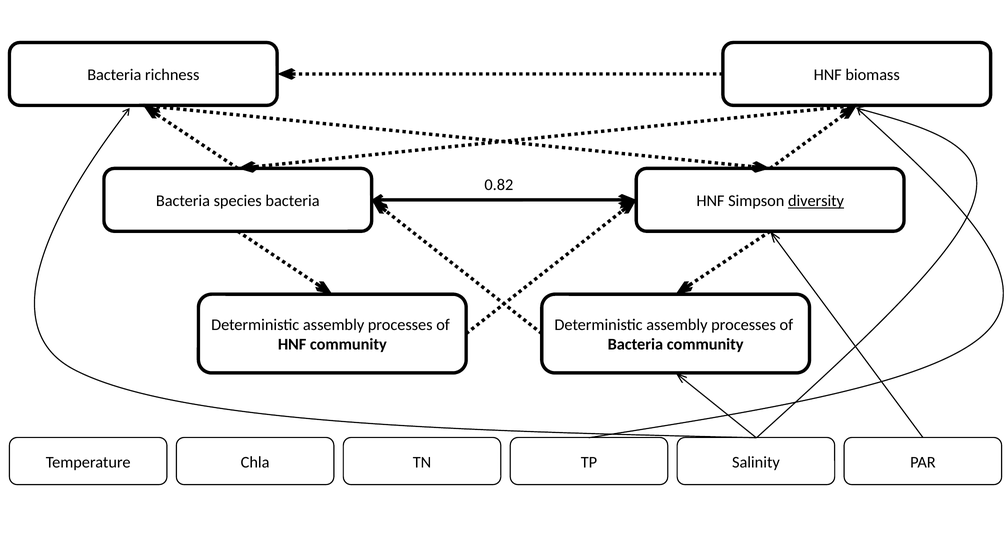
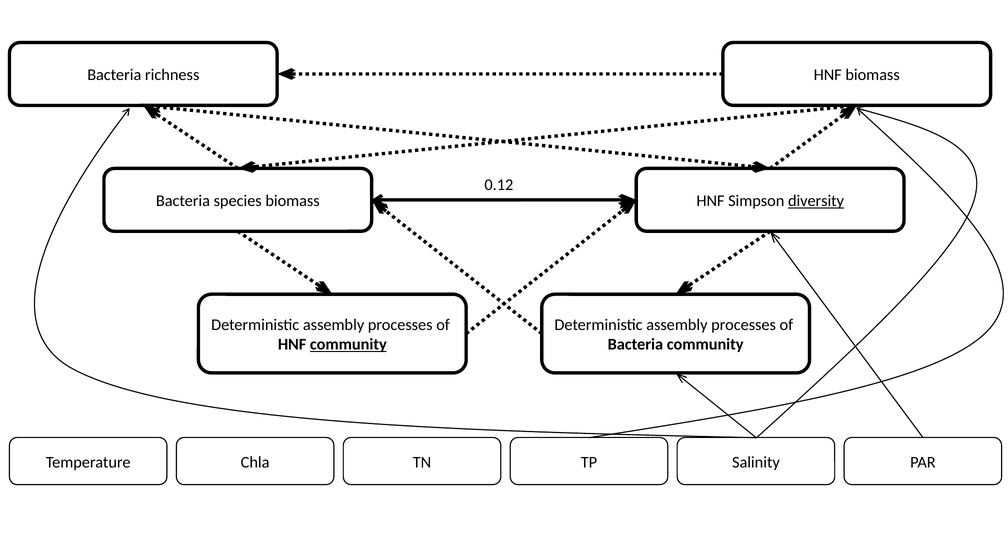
0.82: 0.82 -> 0.12 (499, 185)
species bacteria: bacteria -> biomass (293, 201)
community underline: none -> present (348, 345)
